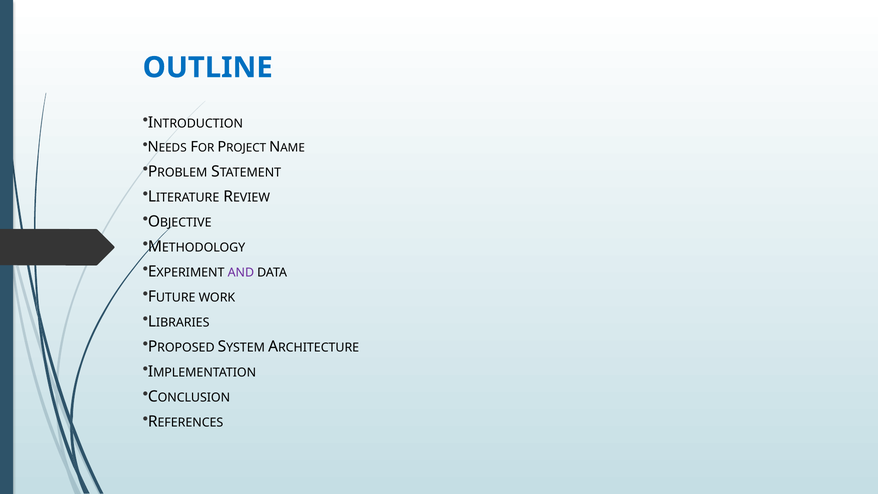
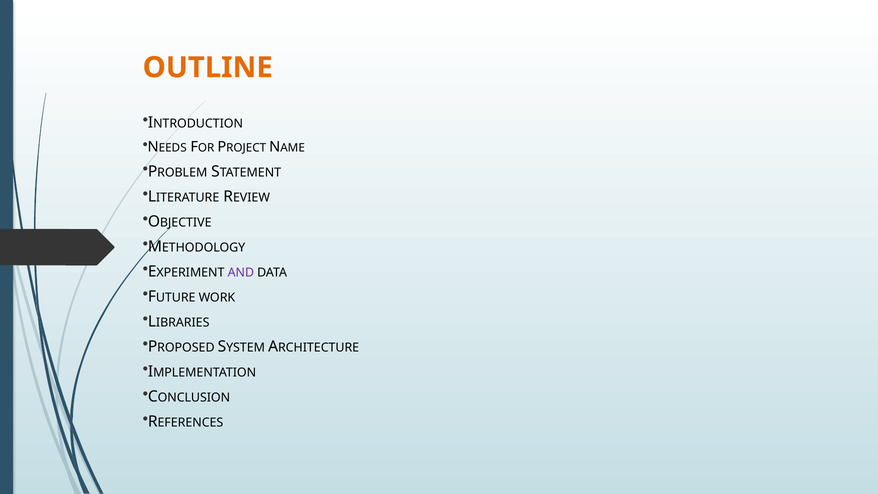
OUTLINE colour: blue -> orange (208, 68)
